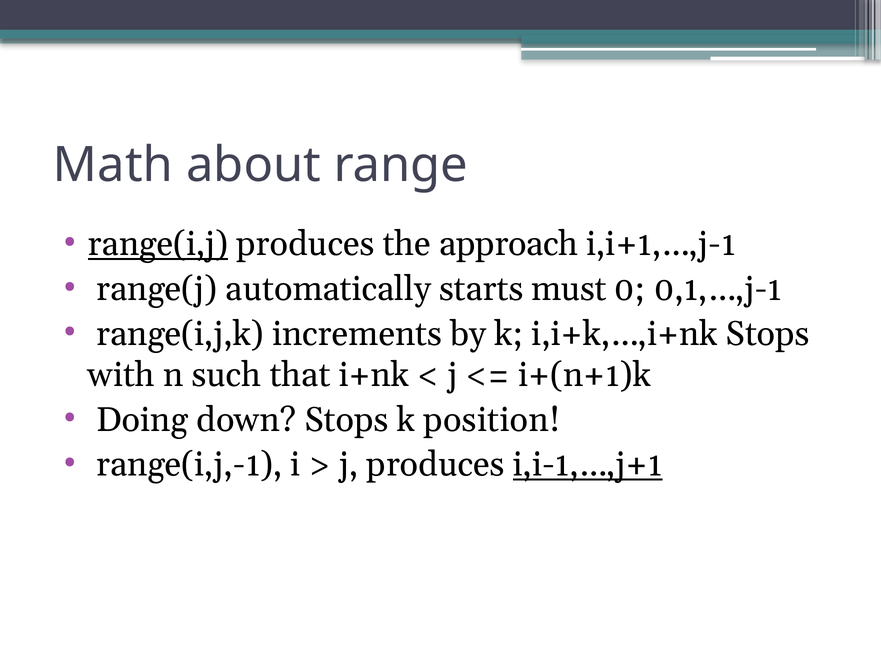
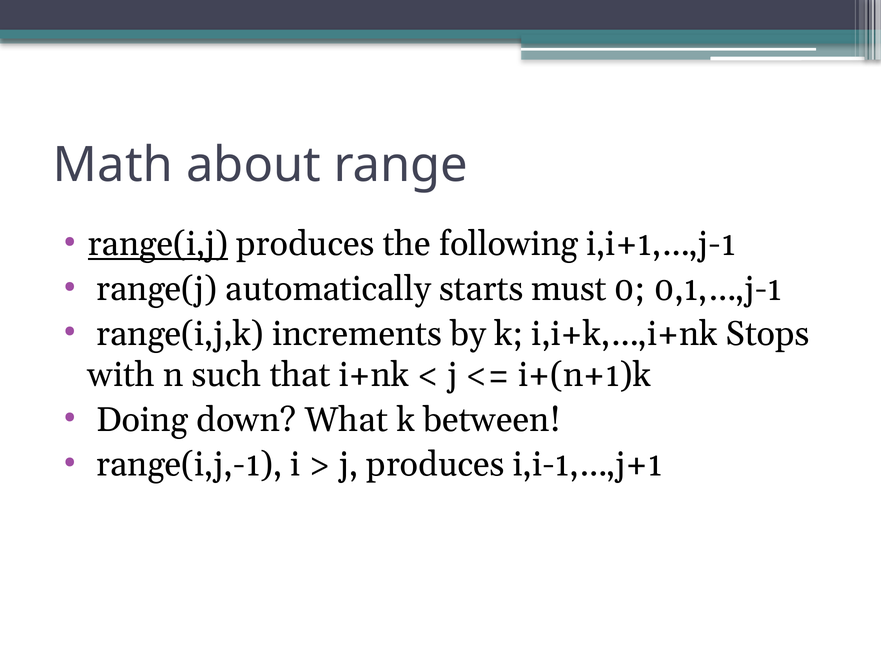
approach: approach -> following (509, 244)
down Stops: Stops -> What (346, 420)
position: position -> between (492, 420)
i,i-1,…,j+1 underline: present -> none (588, 464)
